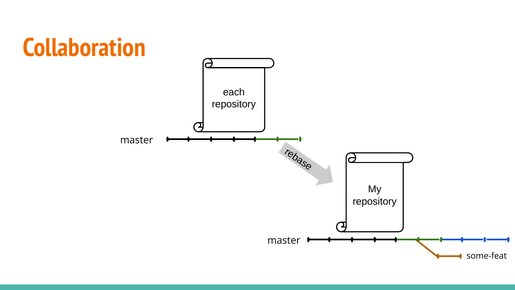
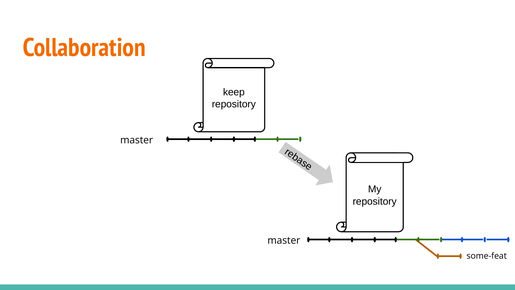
each: each -> keep (234, 92)
